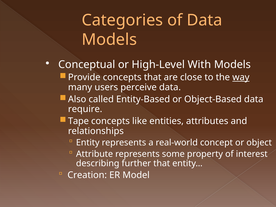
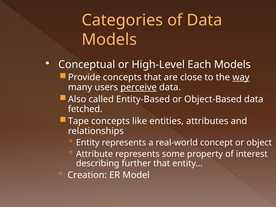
With: With -> Each (199, 65)
perceive underline: none -> present (139, 87)
require: require -> fetched (85, 109)
